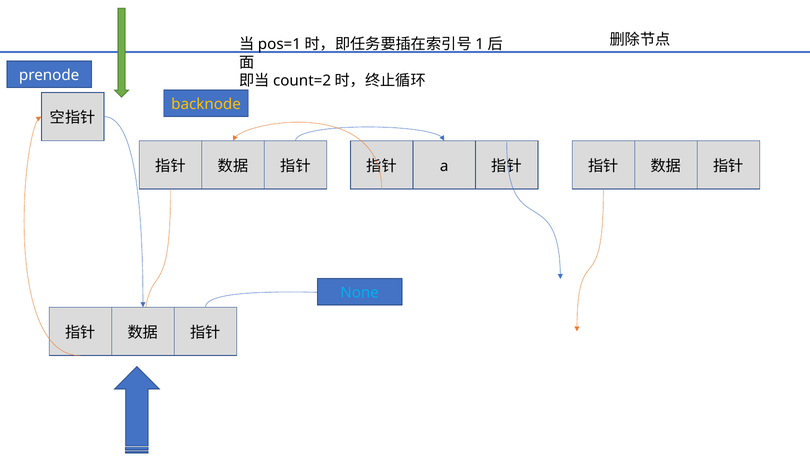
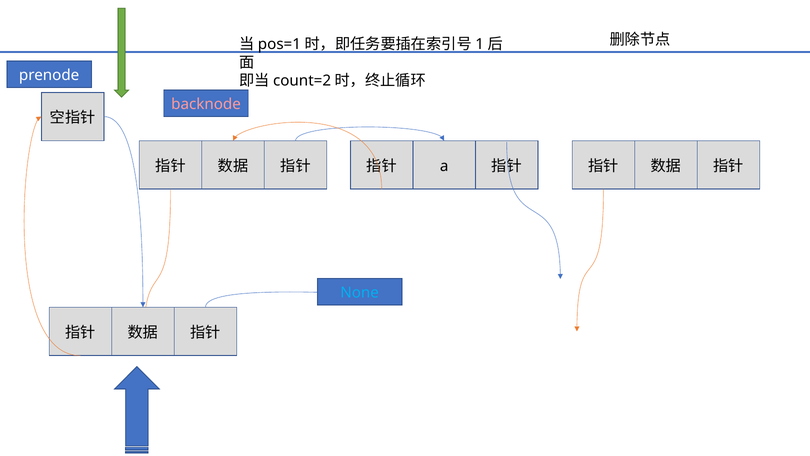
backnode colour: yellow -> pink (206, 104)
